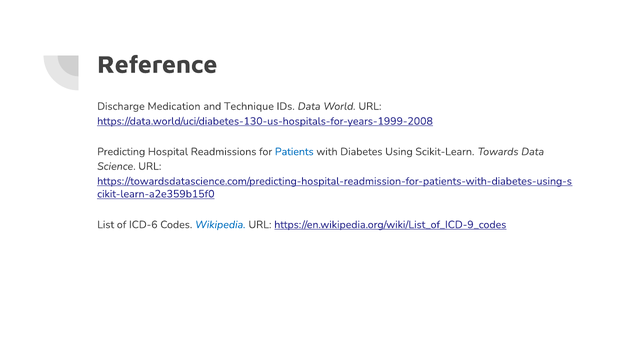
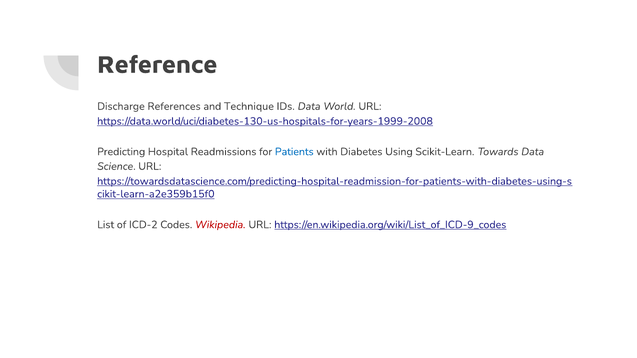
Medication: Medication -> References (174, 106)
ICD-6: ICD-6 -> ICD-2 (143, 225)
Wikipedia colour: blue -> red (220, 225)
